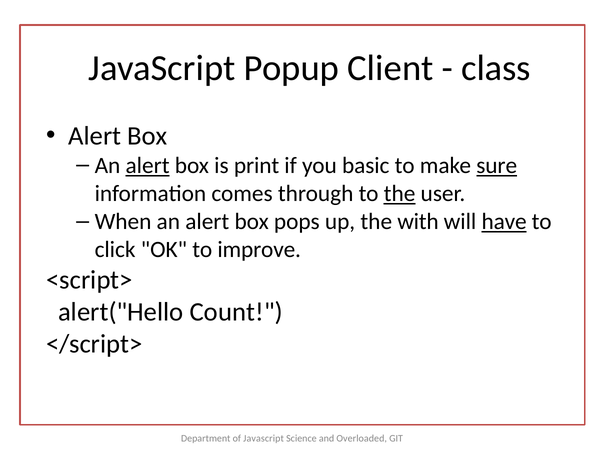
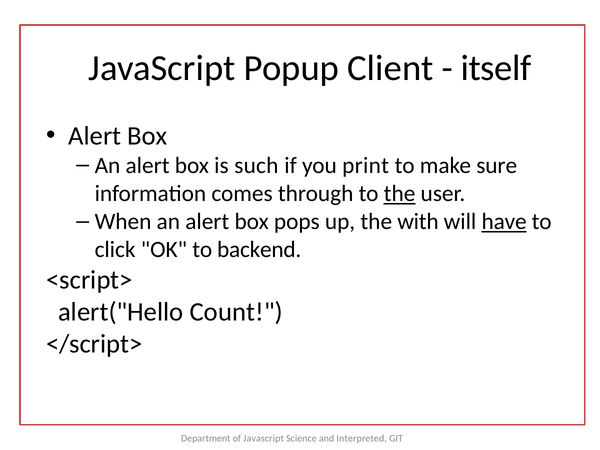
class: class -> itself (496, 68)
alert underline: present -> none (148, 166)
print: print -> such (256, 166)
basic: basic -> print (366, 166)
sure underline: present -> none (497, 166)
improve: improve -> backend (259, 250)
Overloaded: Overloaded -> Interpreted (362, 439)
